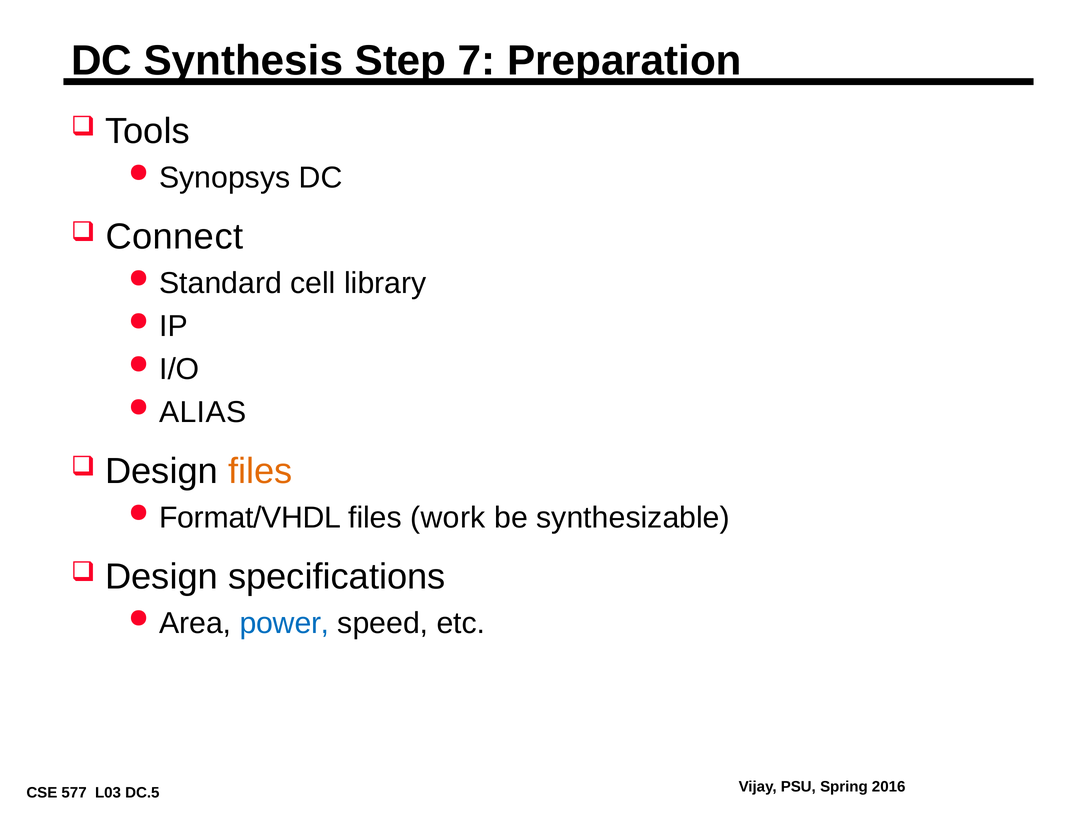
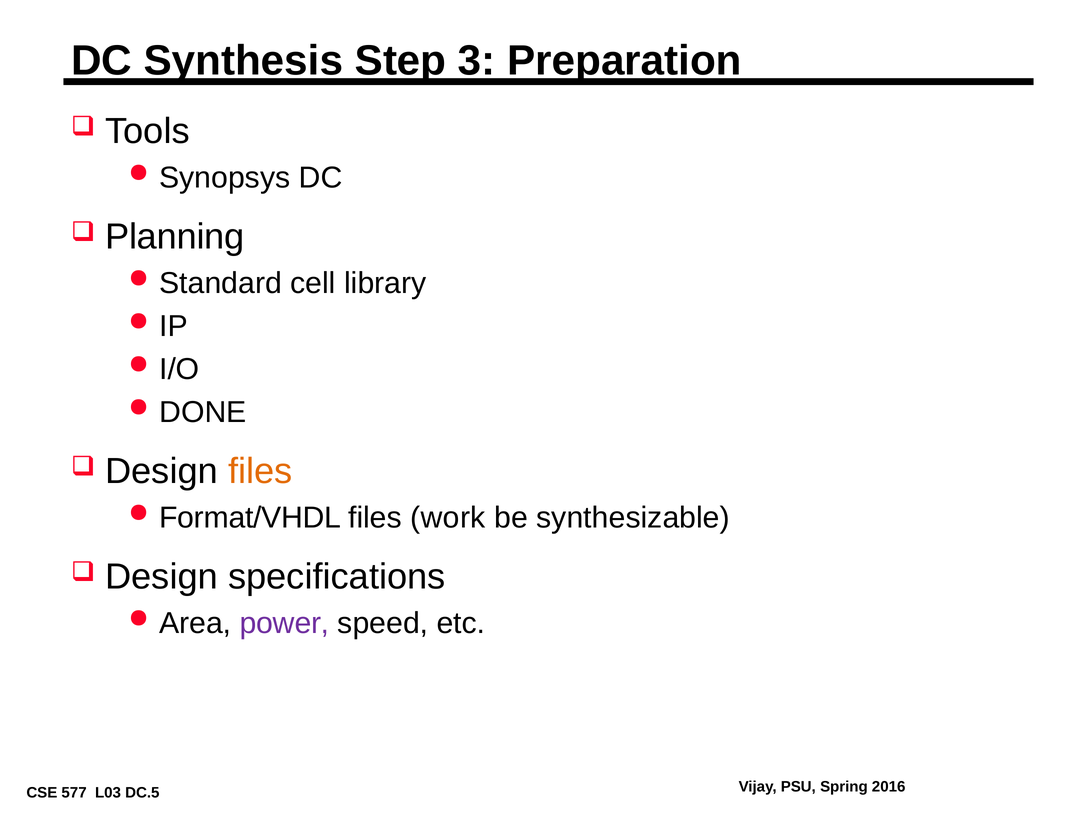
7: 7 -> 3 (477, 61)
Connect: Connect -> Planning (175, 237)
ALIAS: ALIAS -> DONE (203, 412)
power colour: blue -> purple (285, 623)
